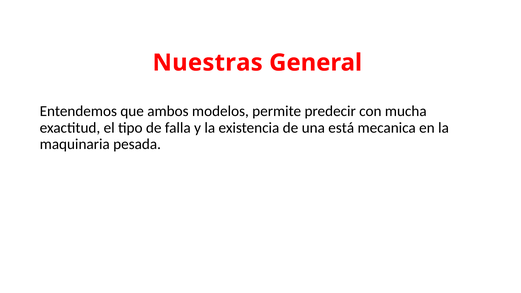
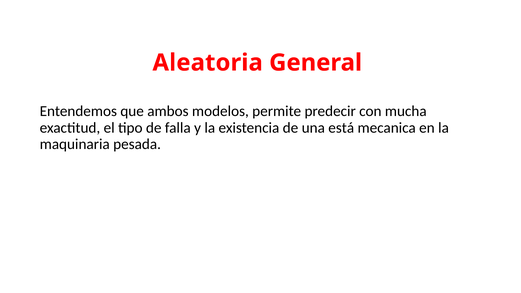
Nuestras: Nuestras -> Aleatoria (208, 63)
